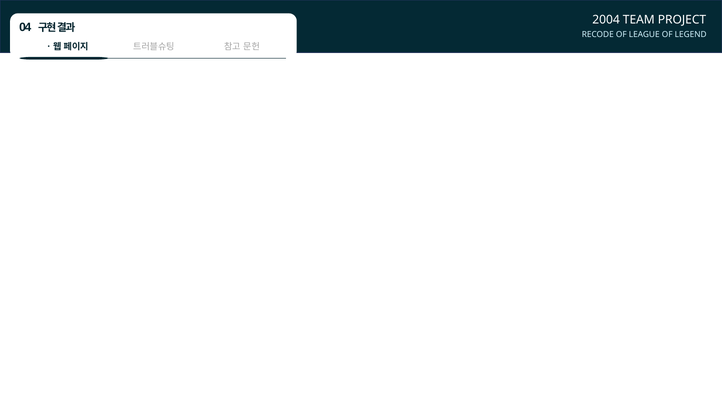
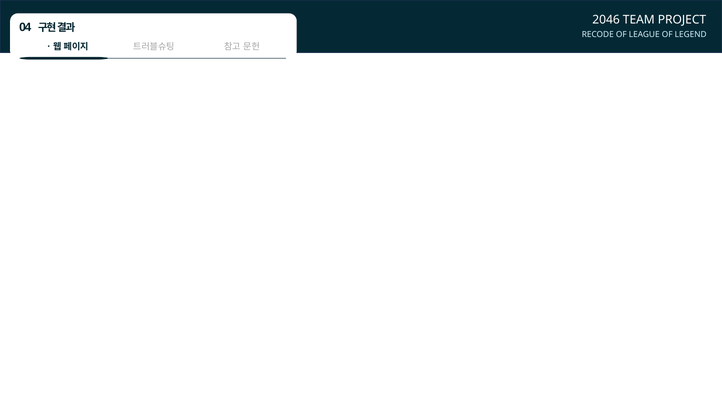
2004: 2004 -> 2046 (606, 20)
